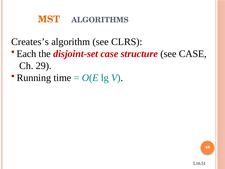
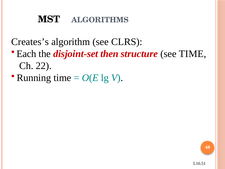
MST colour: orange -> black (49, 19)
disjoint-set case: case -> then (109, 54)
see CASE: CASE -> TIME (193, 54)
29: 29 -> 22 (44, 66)
